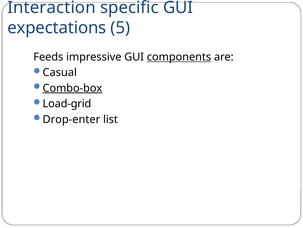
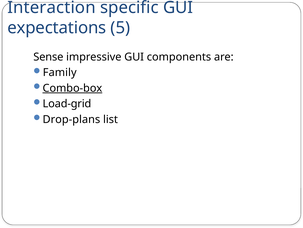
Feeds: Feeds -> Sense (48, 57)
components underline: present -> none (179, 57)
Casual: Casual -> Family (60, 72)
Drop-enter: Drop-enter -> Drop-plans (71, 119)
